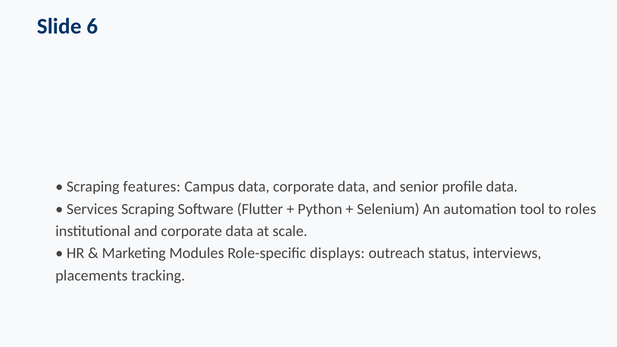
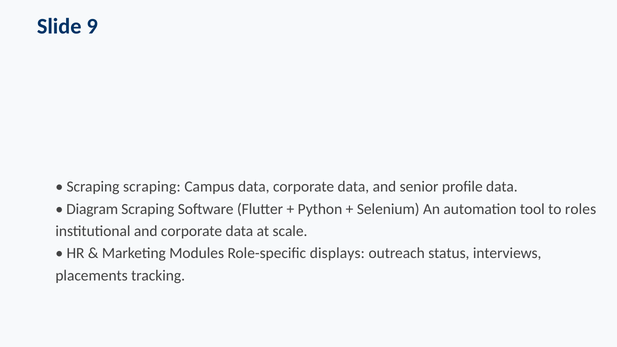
6: 6 -> 9 (92, 26)
Scraping features: features -> scraping (152, 187)
Services: Services -> Diagram (92, 209)
